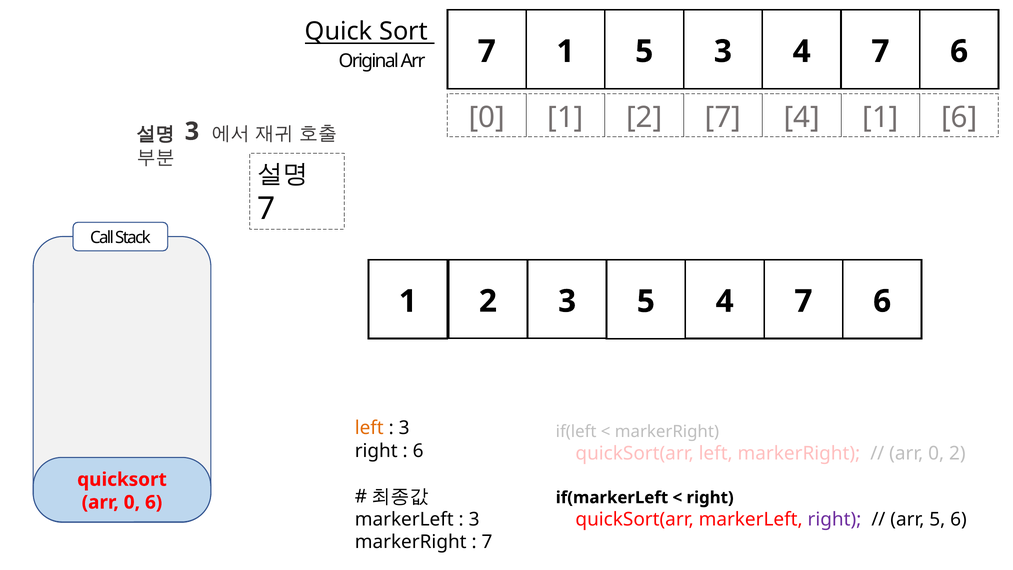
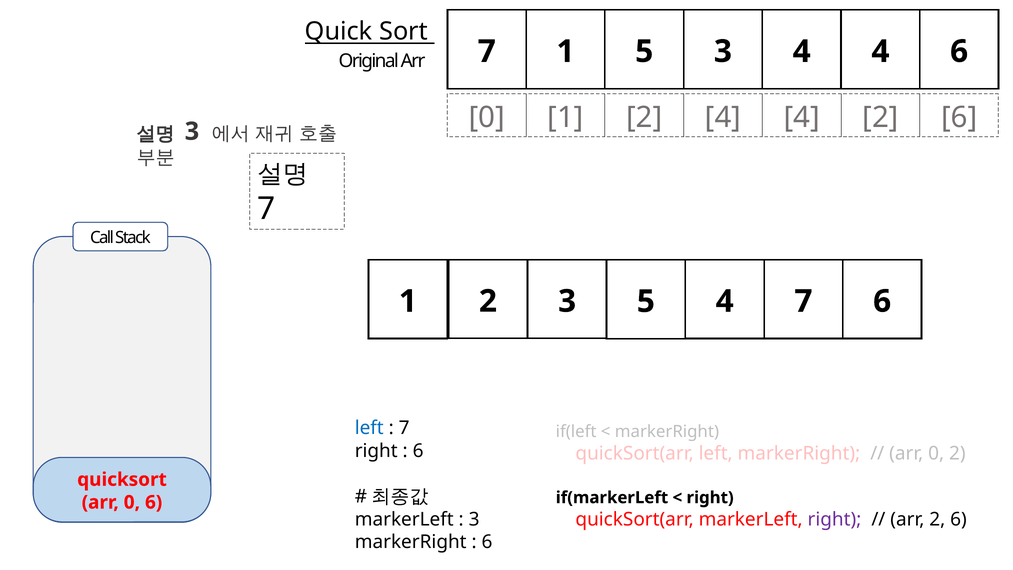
3 4 7: 7 -> 4 (880, 51)
1 2 7: 7 -> 4 (723, 117)
4 1: 1 -> 2 (880, 117)
left colour: orange -> blue (369, 428)
3: 3 -> 7 (404, 428)
arr 5: 5 -> 2 (937, 519)
7: 7 -> 6 (487, 542)
